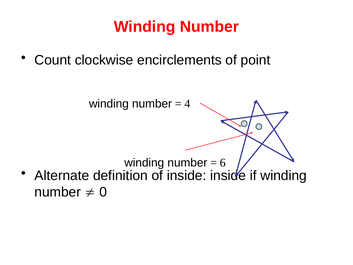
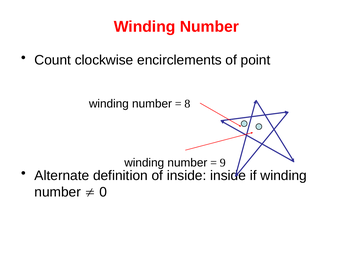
4: 4 -> 8 (187, 104)
6: 6 -> 9 (223, 163)
